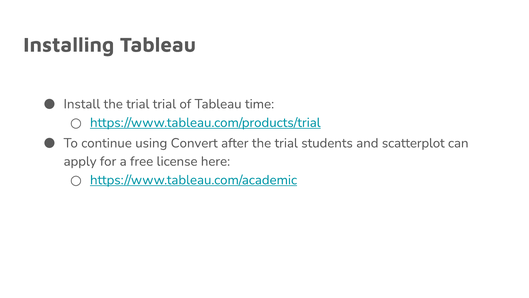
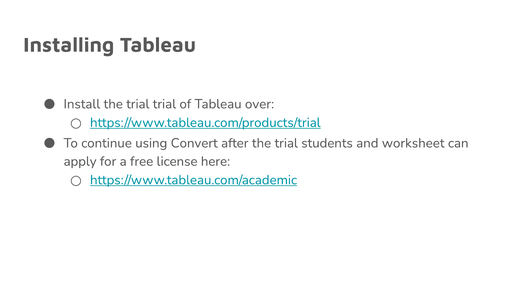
time: time -> over (260, 104)
scatterplot: scatterplot -> worksheet (413, 143)
